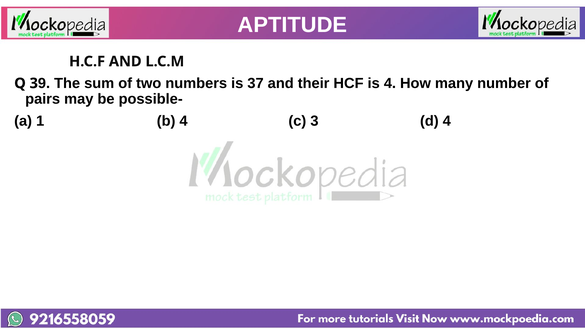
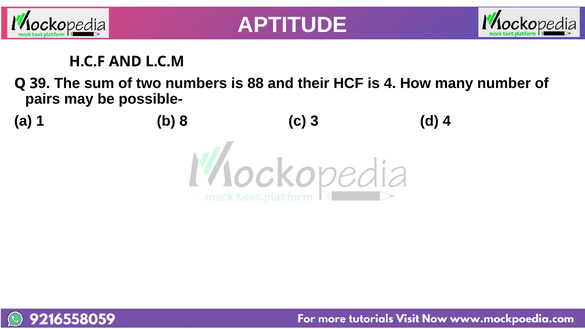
37: 37 -> 88 (256, 83)
b 4: 4 -> 8 (184, 121)
